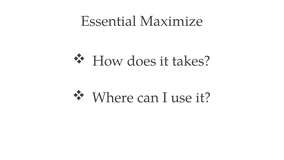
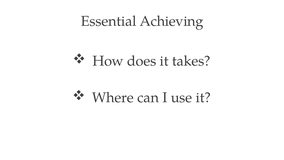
Maximize: Maximize -> Achieving (172, 21)
